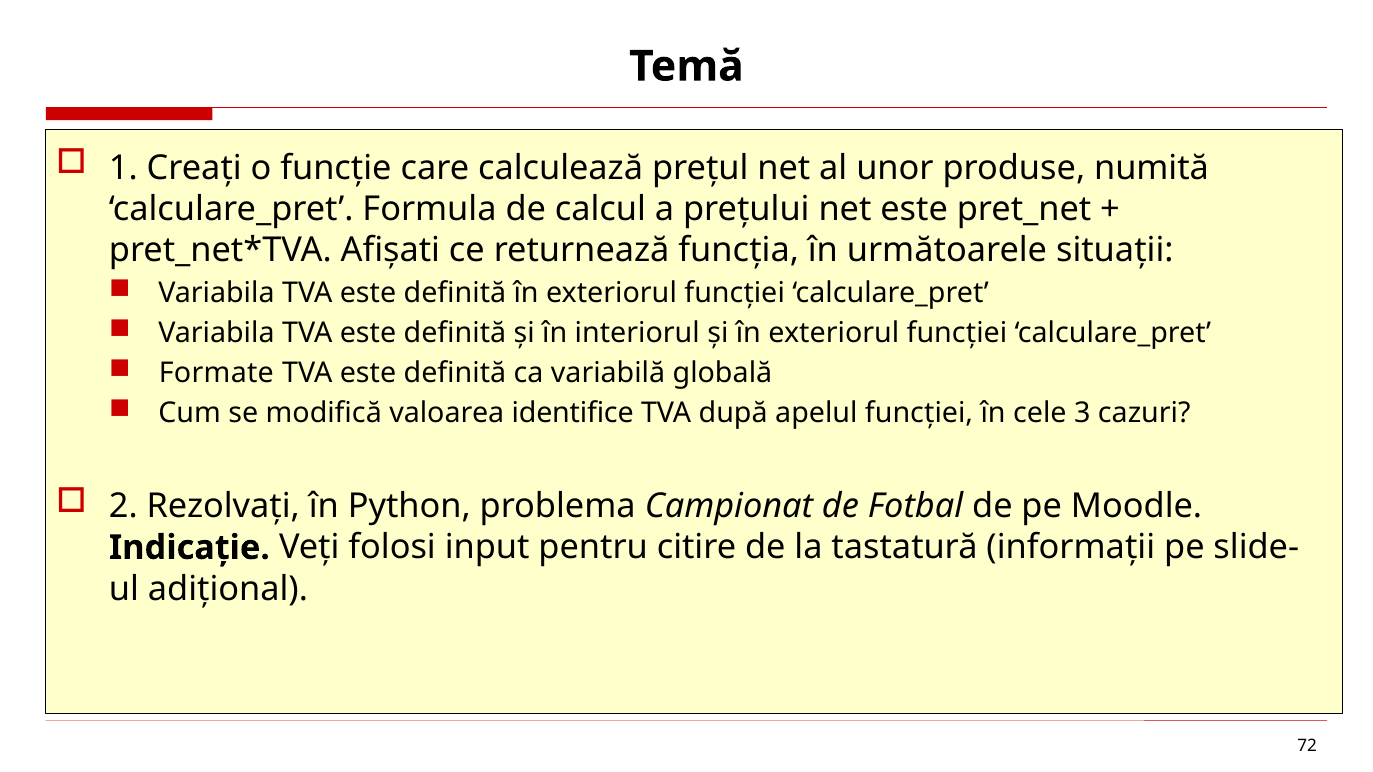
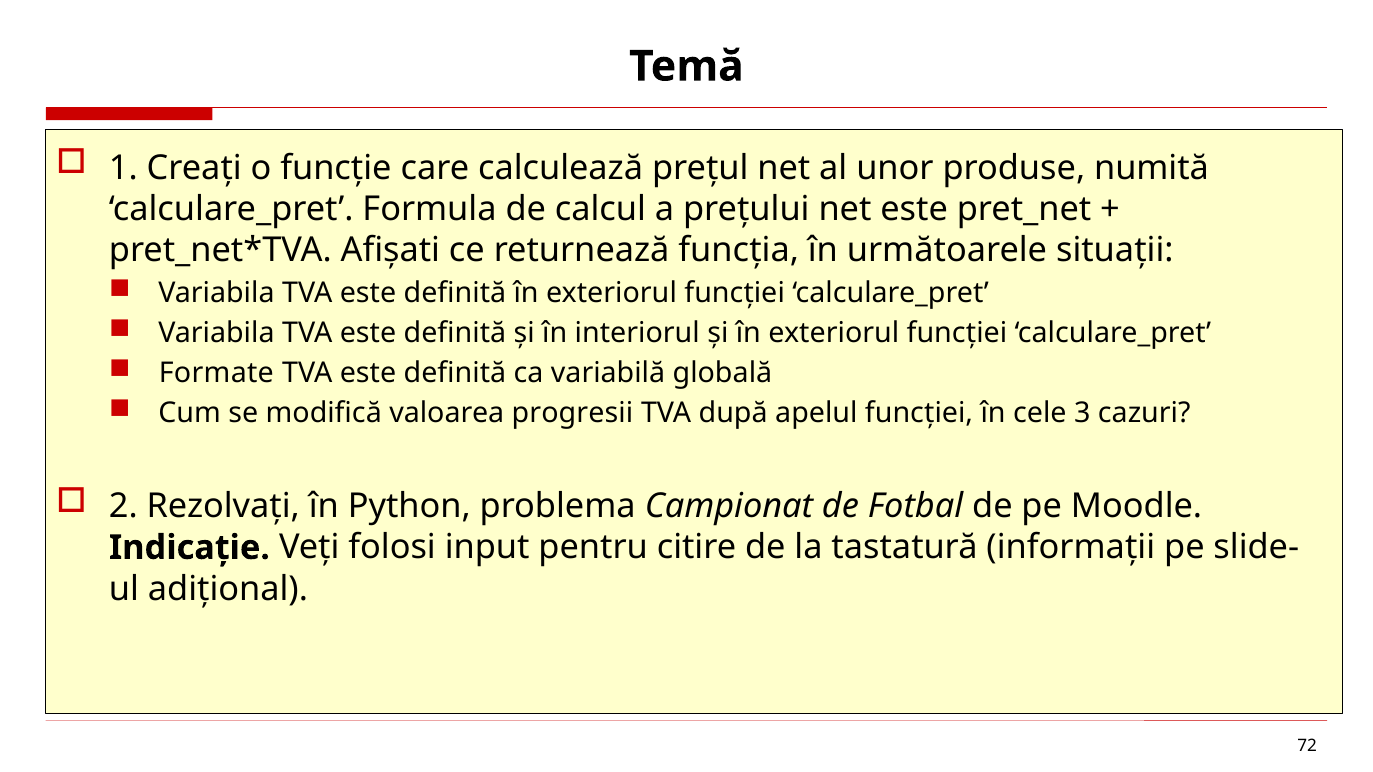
identifice: identifice -> progresii (573, 414)
